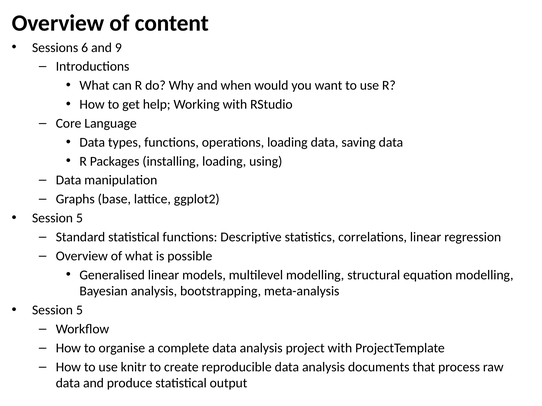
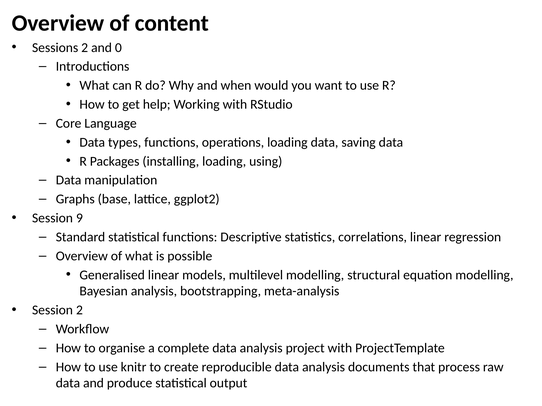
Sessions 6: 6 -> 2 (85, 48)
9: 9 -> 0 (118, 48)
5: 5 -> 9 (79, 218)
5: 5 -> 2 (79, 310)
